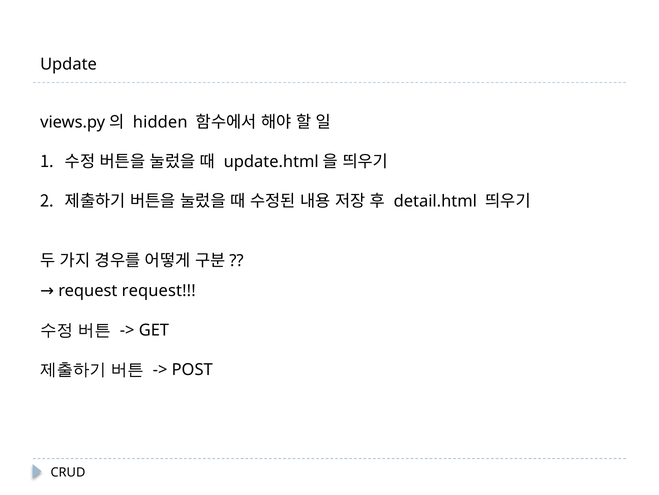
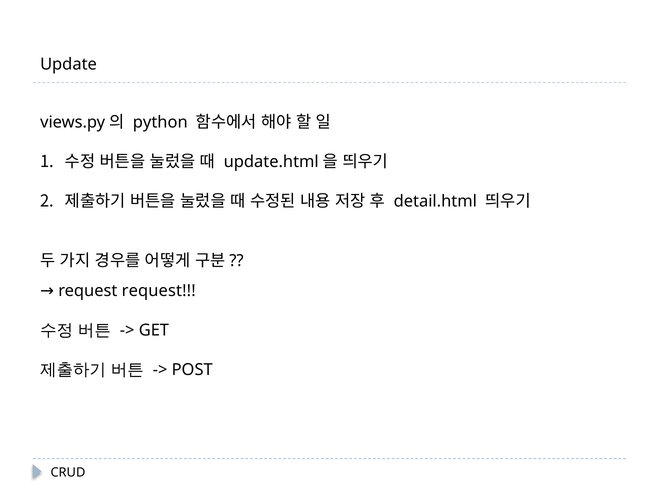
hidden: hidden -> python (160, 122)
